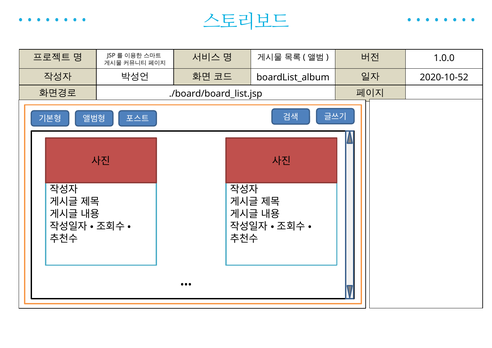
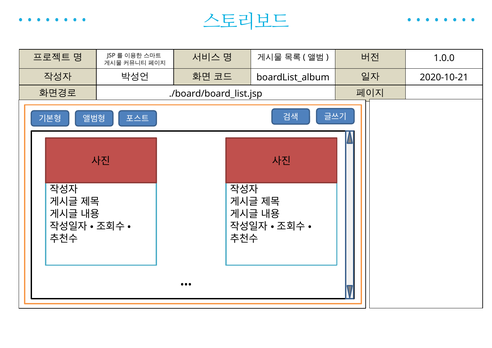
2020-10-52: 2020-10-52 -> 2020-10-21 (444, 77)
